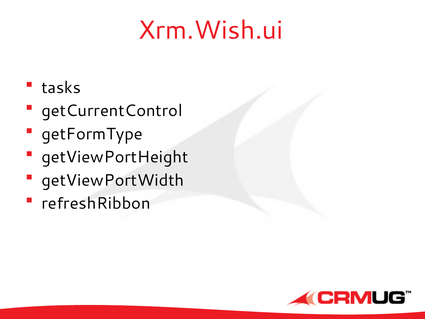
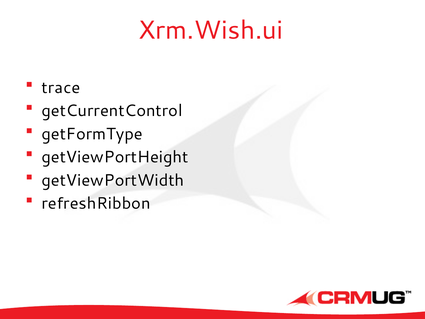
tasks: tasks -> trace (61, 88)
